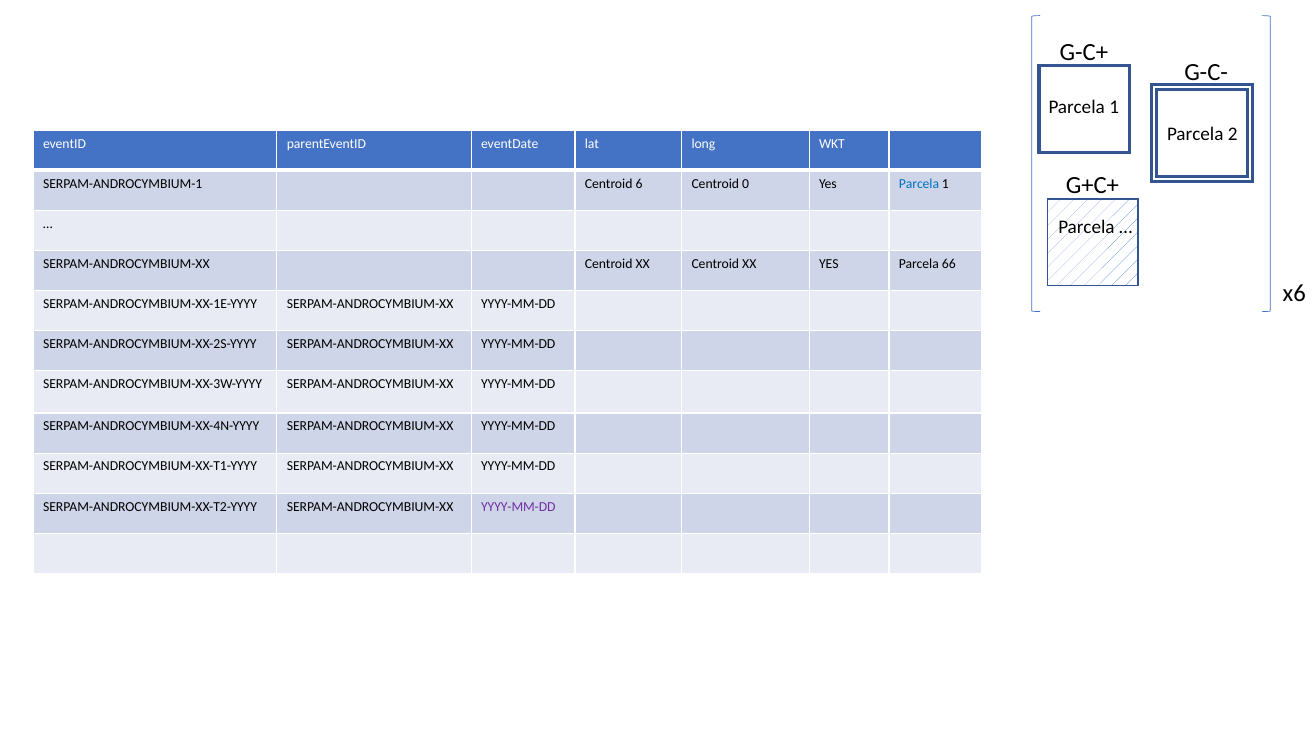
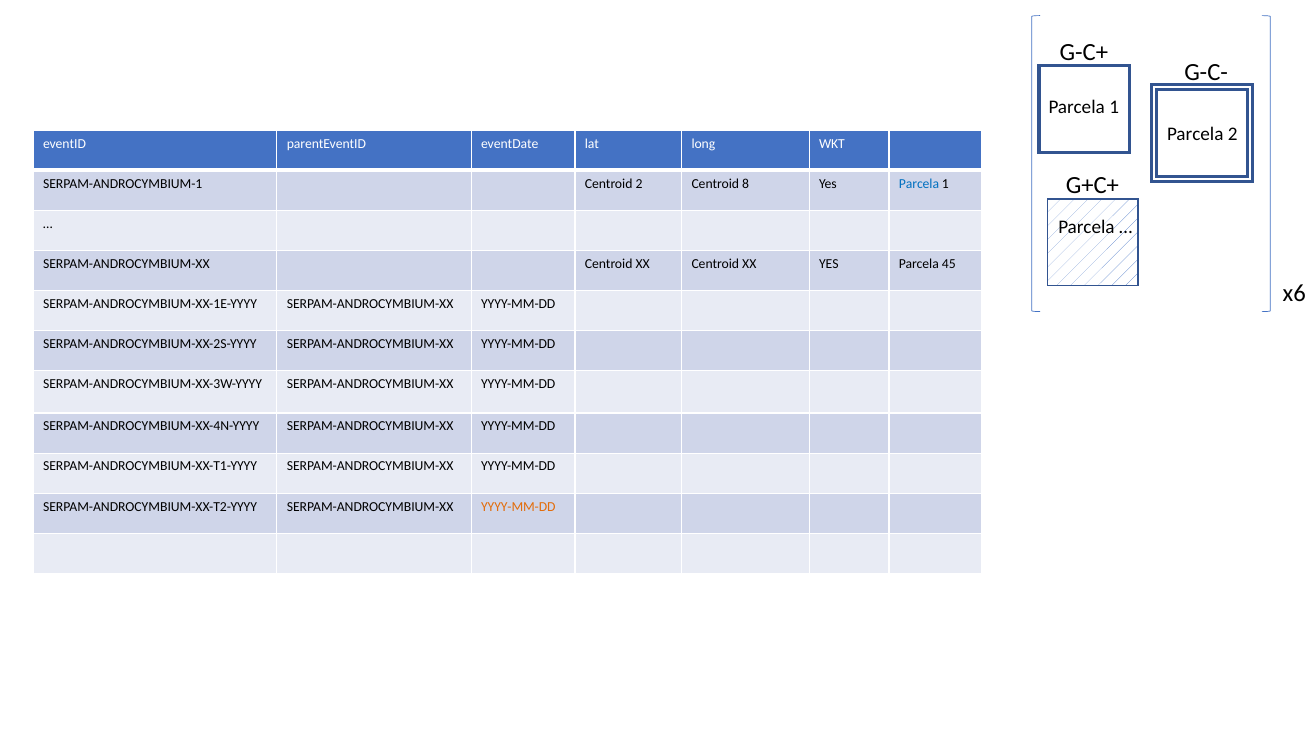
Centroid 6: 6 -> 2 (639, 184)
0: 0 -> 8 (746, 184)
66: 66 -> 45 (949, 264)
YYYY-MM-DD colour: purple -> orange (518, 507)
